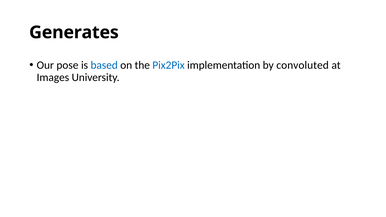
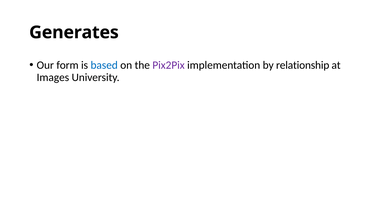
pose: pose -> form (68, 65)
Pix2Pix colour: blue -> purple (169, 65)
convoluted: convoluted -> relationship (303, 65)
